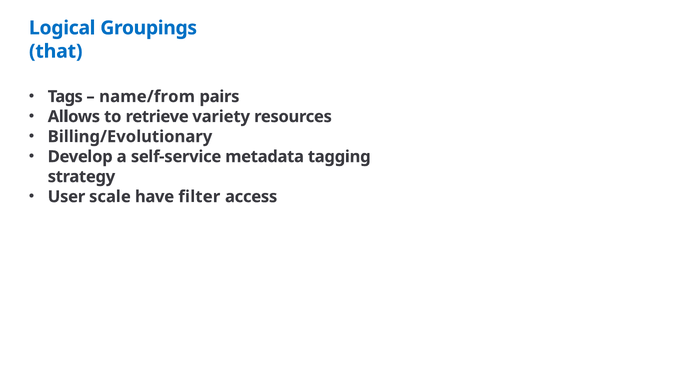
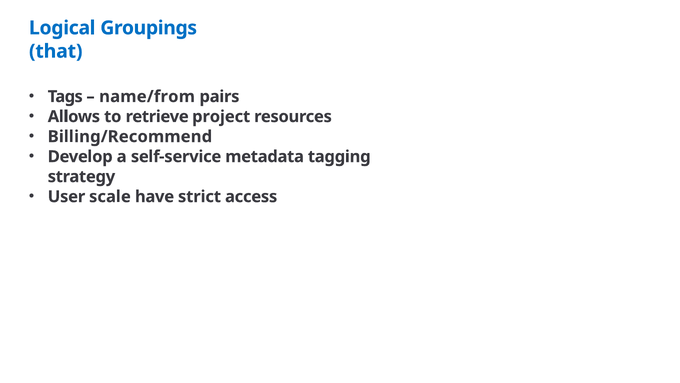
variety: variety -> project (221, 117)
Billing/Evolutionary: Billing/Evolutionary -> Billing/Recommend (130, 137)
filter: filter -> strict (199, 197)
